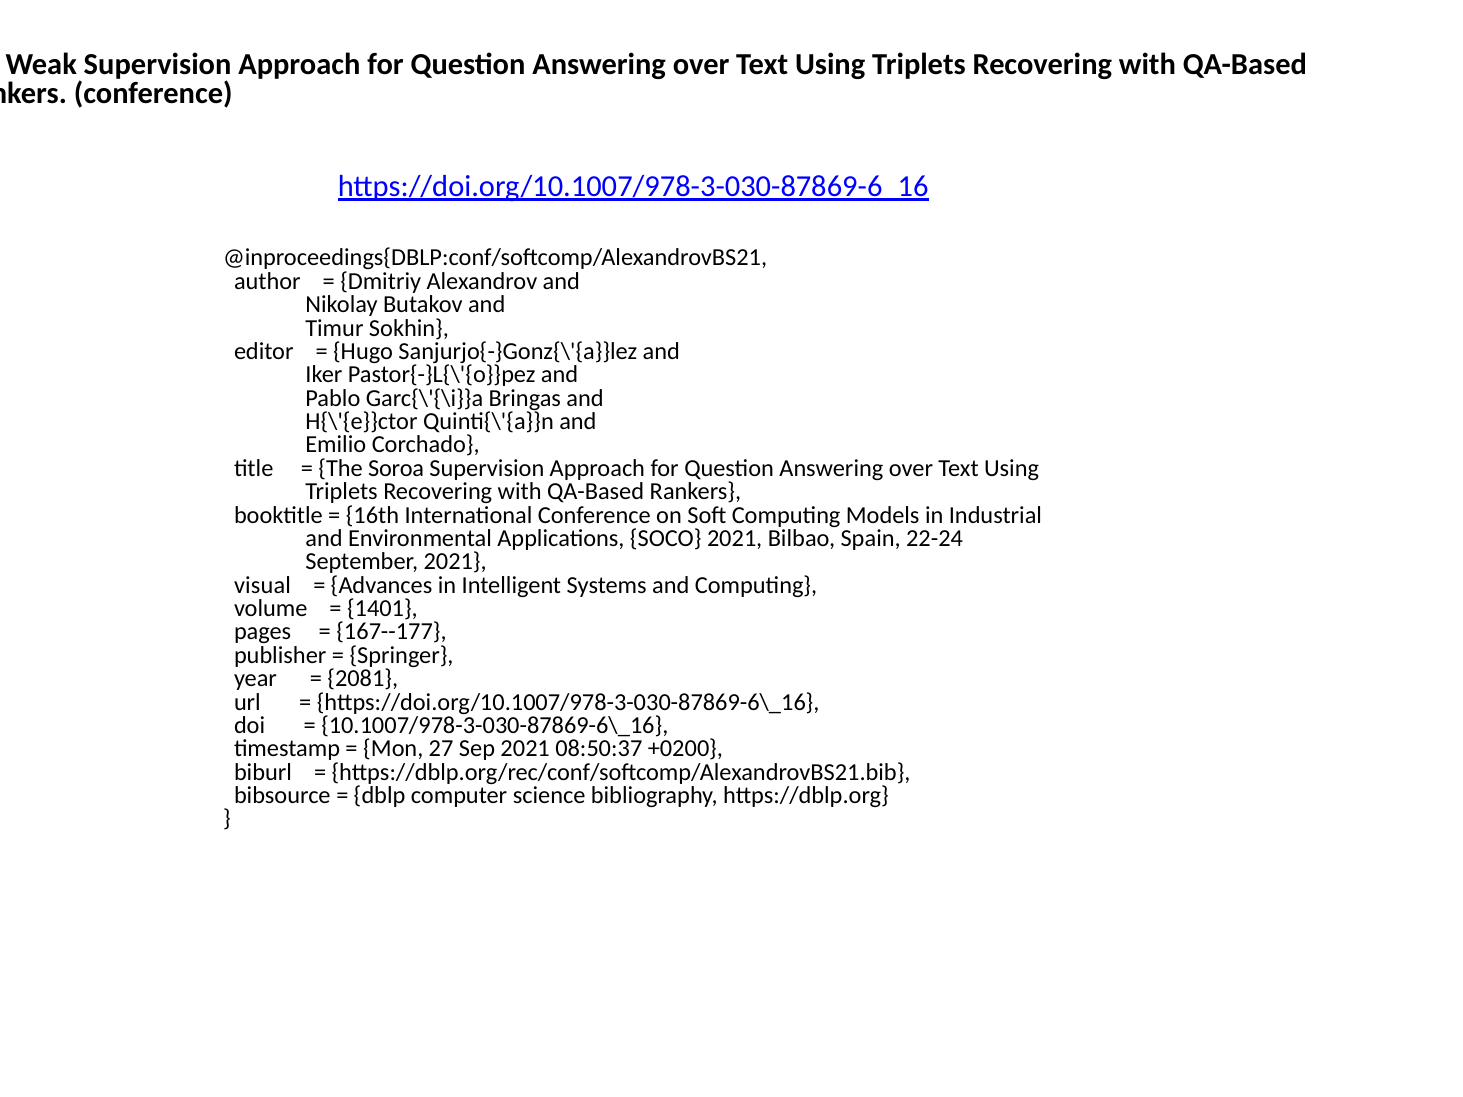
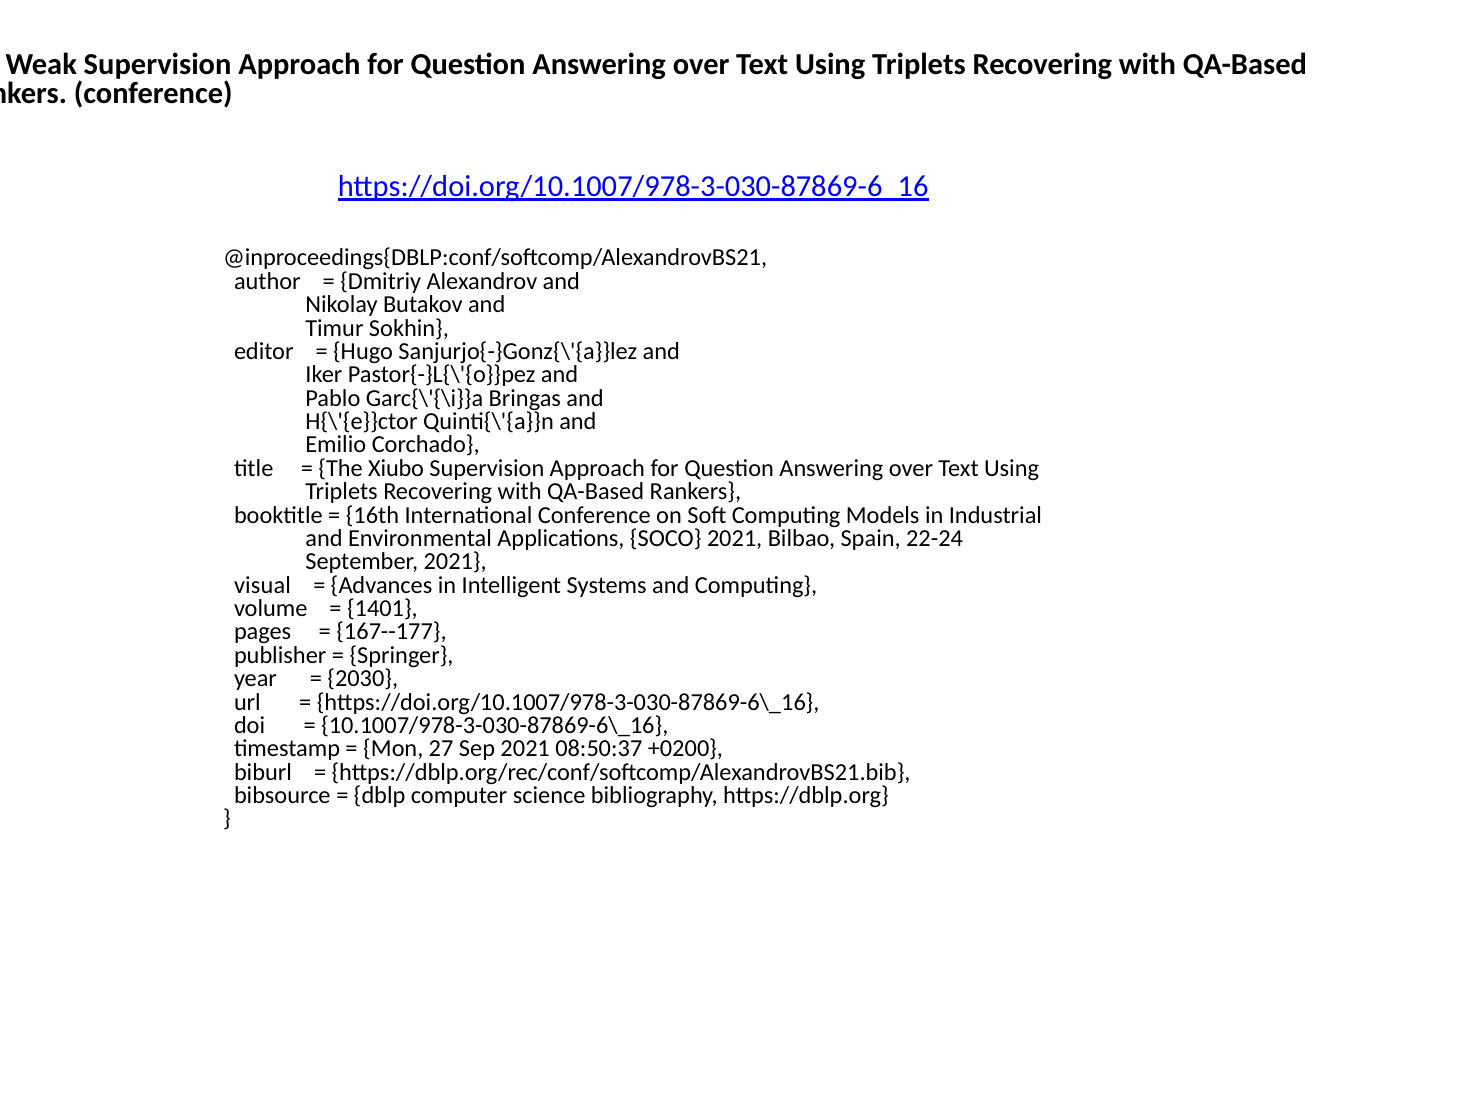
Soroa: Soroa -> Xiubo (396, 468)
2081: 2081 -> 2030 (363, 679)
